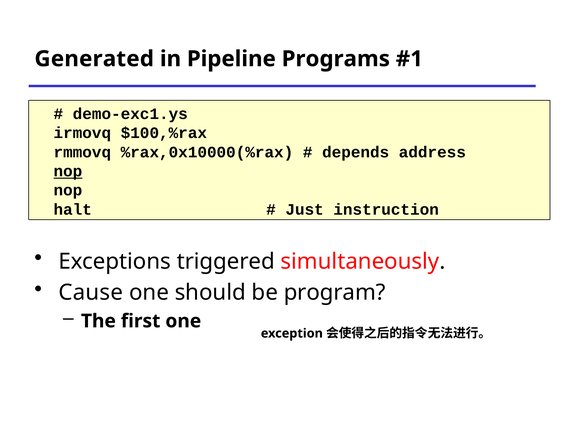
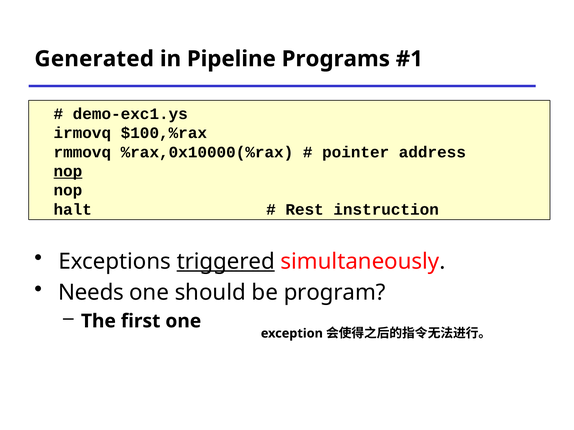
depends: depends -> pointer (356, 152)
Just: Just -> Rest (305, 210)
triggered underline: none -> present (226, 262)
Cause: Cause -> Needs (91, 293)
